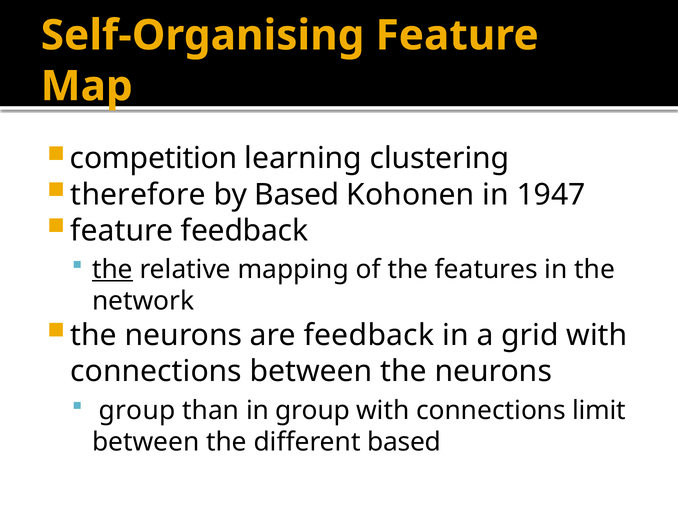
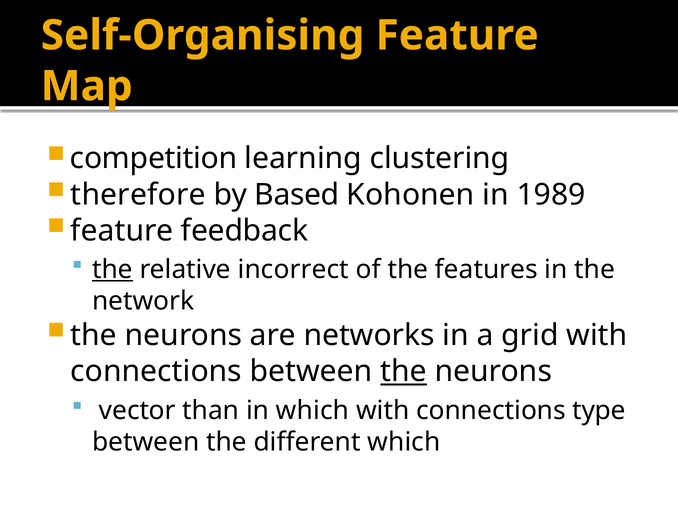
1947: 1947 -> 1989 (551, 195)
mapping: mapping -> incorrect (293, 270)
are feedback: feedback -> networks (369, 336)
the underline: none -> present (404, 372)
group: group -> vector (137, 411)
in group: group -> which (312, 411)
limit: limit -> type (599, 411)
different based: based -> which (404, 442)
